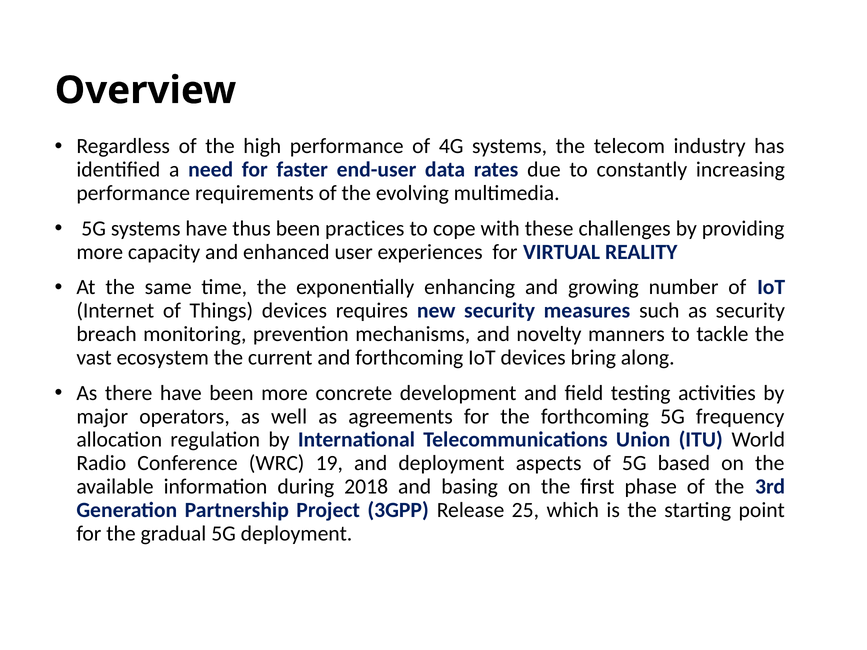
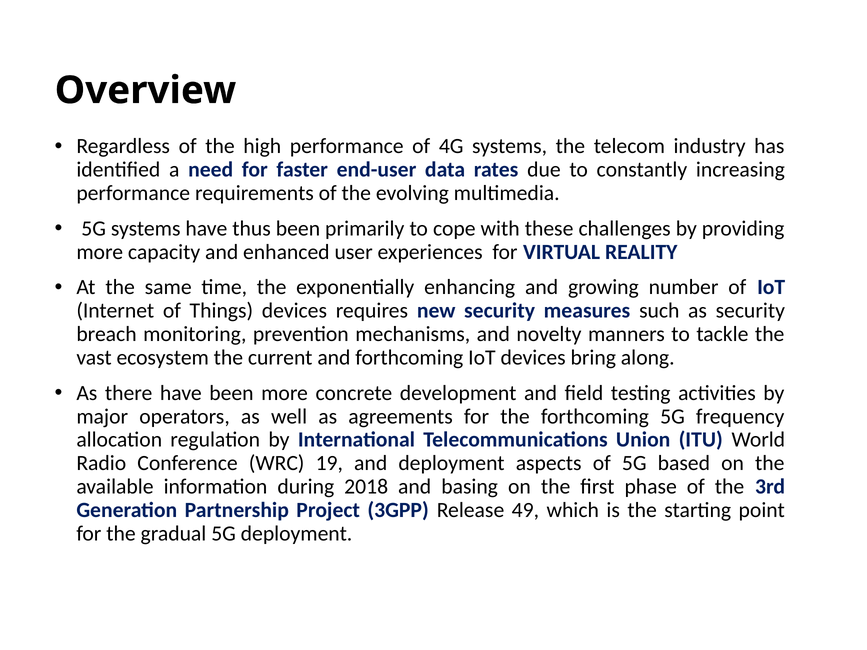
practices: practices -> primarily (365, 229)
25: 25 -> 49 (525, 510)
